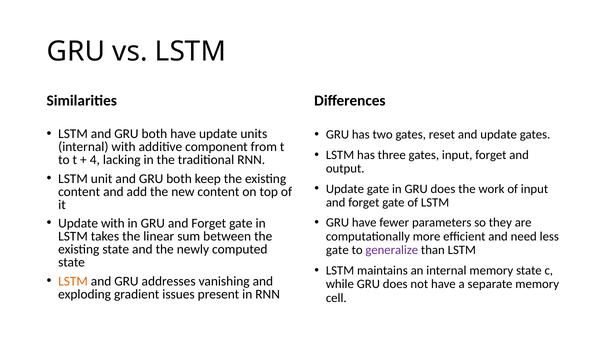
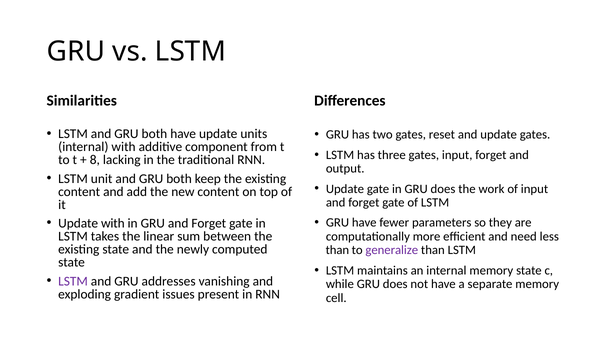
4: 4 -> 8 (95, 160)
gate: gate -> than (337, 250)
LSTM colour: orange -> purple (73, 281)
